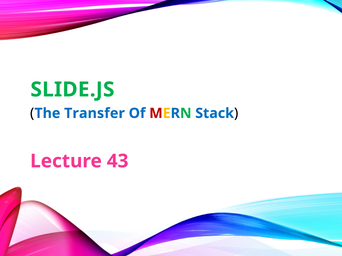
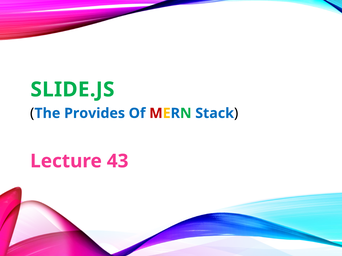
Transfer: Transfer -> Provides (95, 113)
